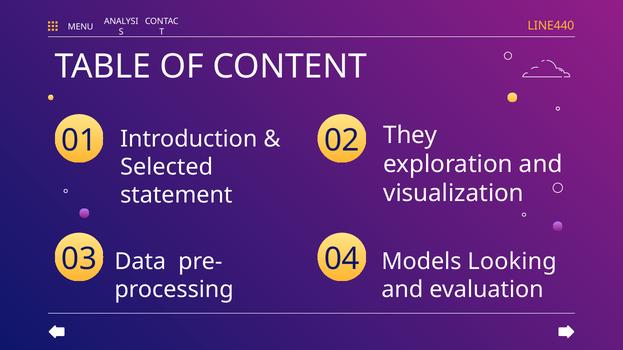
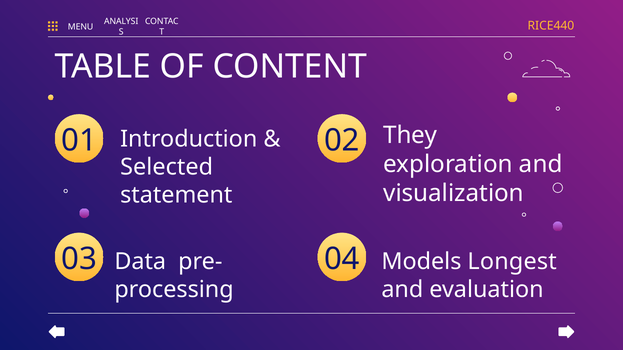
LINE440: LINE440 -> RICE440 (551, 26)
Looking: Looking -> Longest (512, 262)
